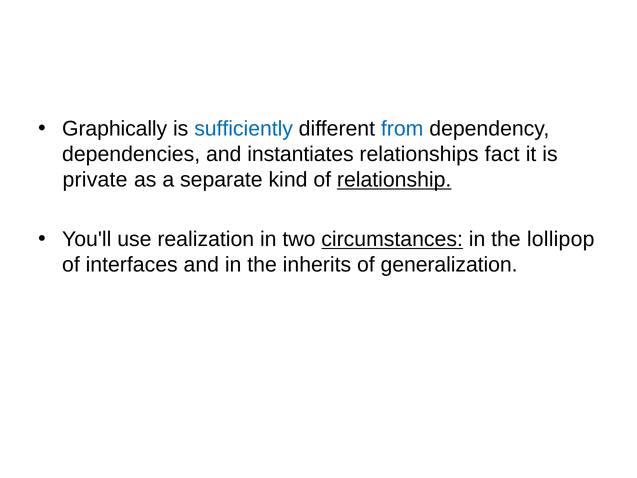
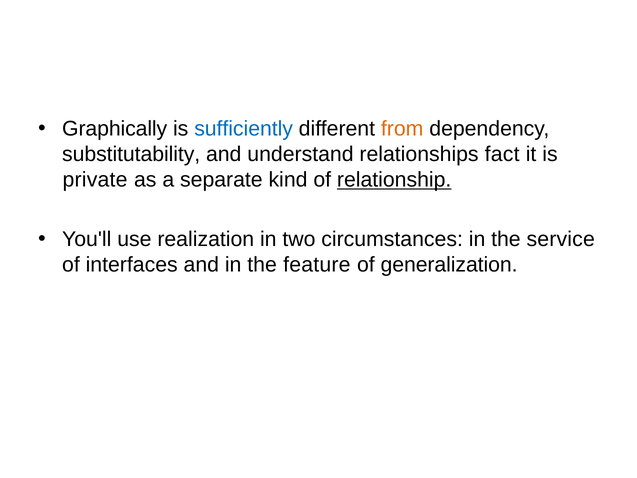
from colour: blue -> orange (402, 129)
dependencies: dependencies -> substitutability (131, 154)
instantiates: instantiates -> understand (300, 154)
circumstances underline: present -> none (392, 239)
lollipop: lollipop -> service (561, 239)
inherits: inherits -> feature (317, 265)
